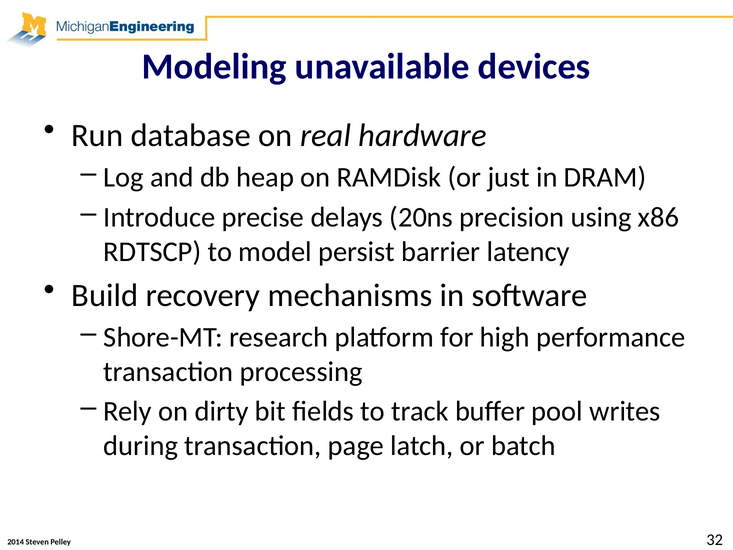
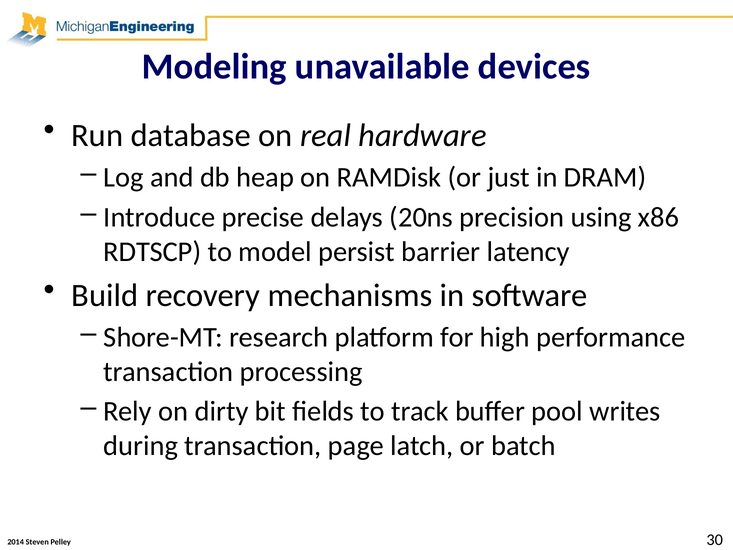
32: 32 -> 30 (715, 540)
